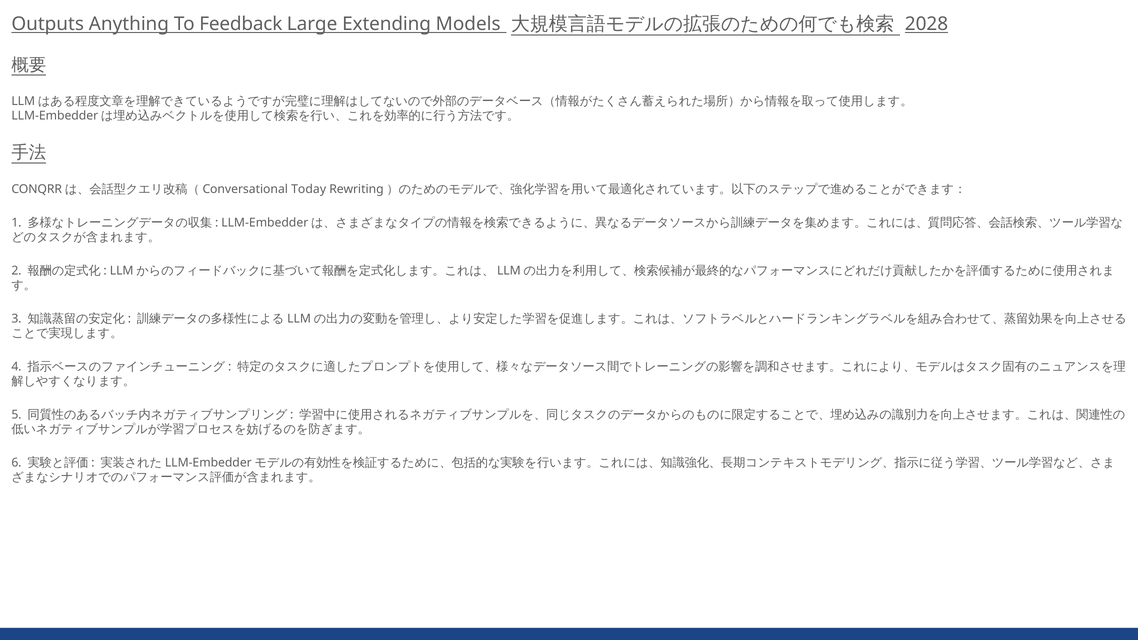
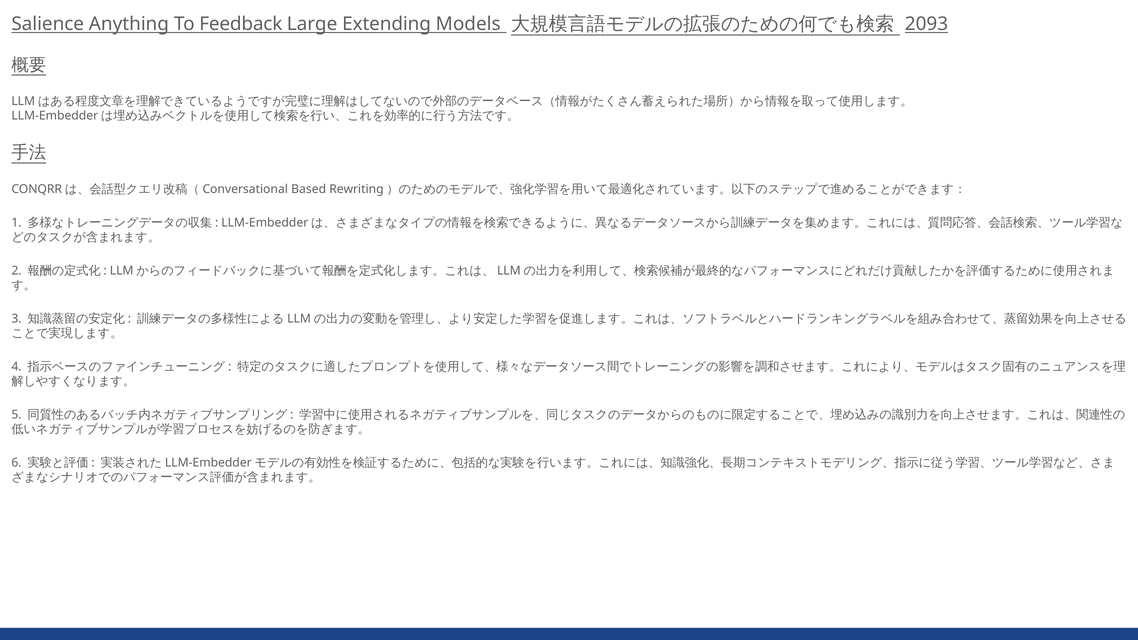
Outputs: Outputs -> Salience (48, 24)
2028: 2028 -> 2093 (926, 24)
Today: Today -> Based (309, 189)
